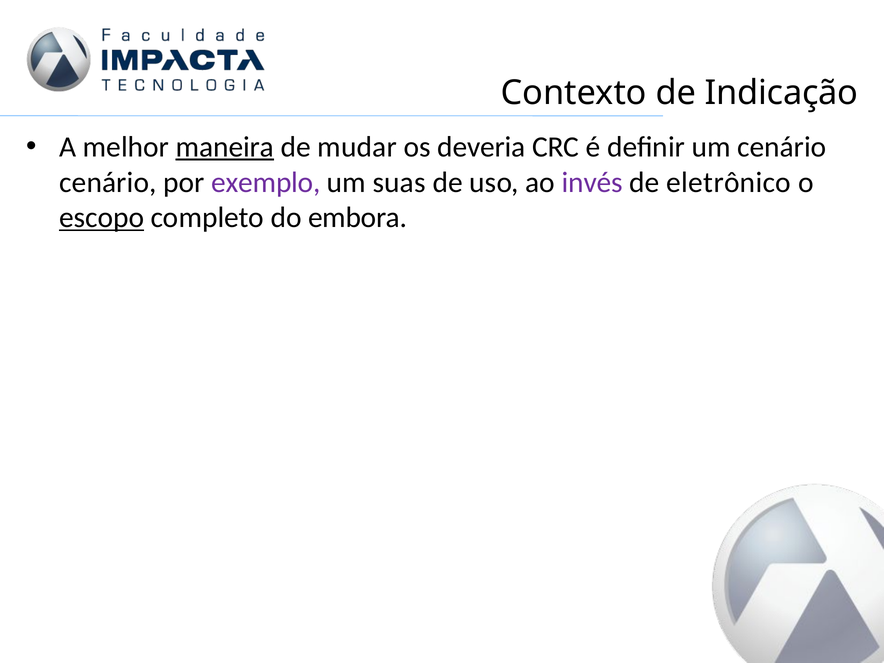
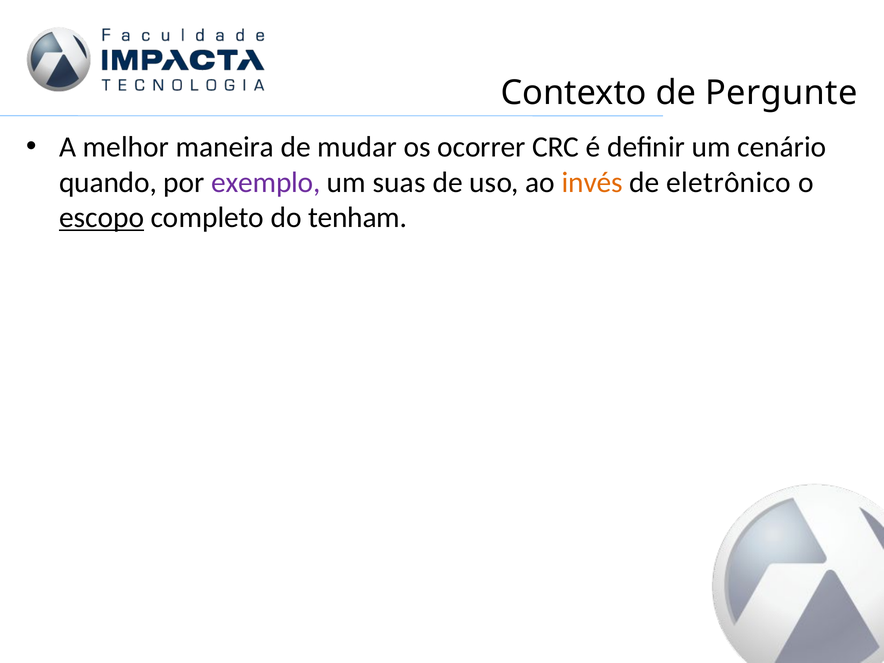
Indicação: Indicação -> Pergunte (781, 93)
maneira underline: present -> none (225, 147)
deveria: deveria -> ocorrer (481, 147)
cenário: cenário -> quando (108, 182)
invés colour: purple -> orange (592, 182)
embora: embora -> tenham (358, 218)
